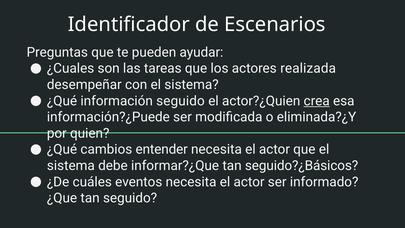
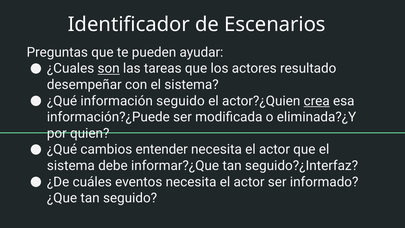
son underline: none -> present (109, 68)
realizada: realizada -> resultado (308, 68)
seguido?¿Básicos: seguido?¿Básicos -> seguido?¿Interfaz (302, 166)
